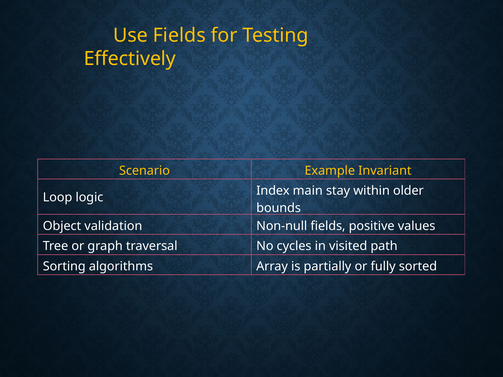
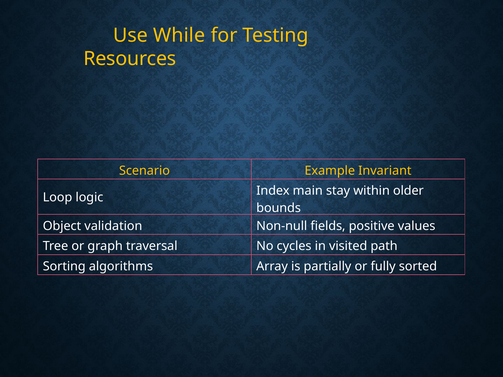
Use Fields: Fields -> While (179, 35)
Effectively: Effectively -> Resources (130, 59)
